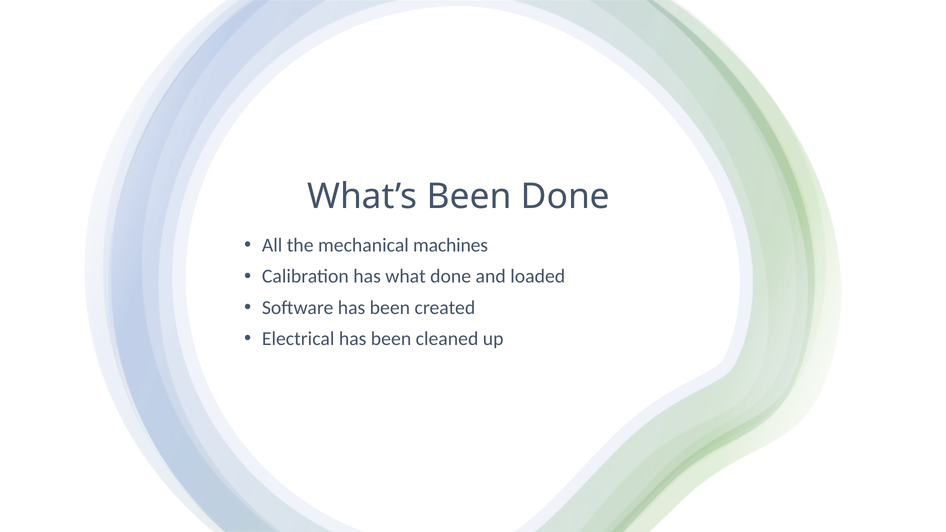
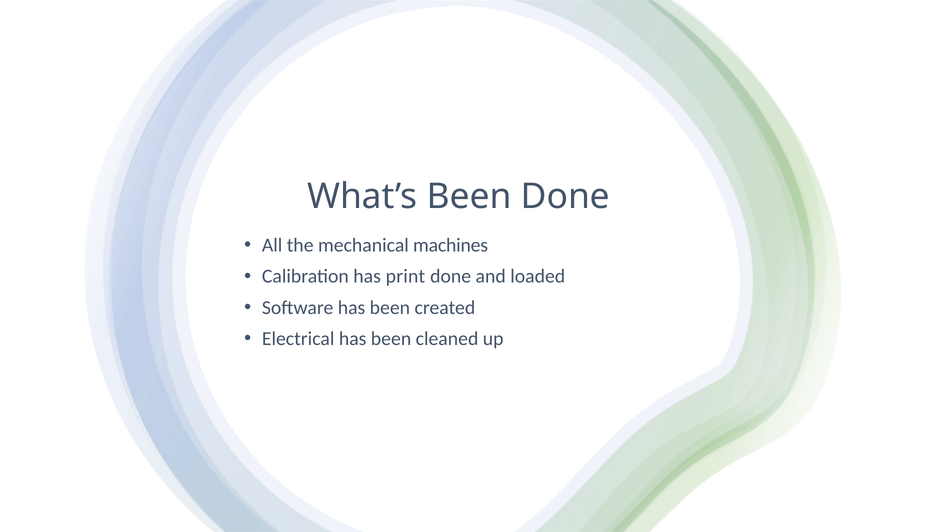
what: what -> print (405, 276)
